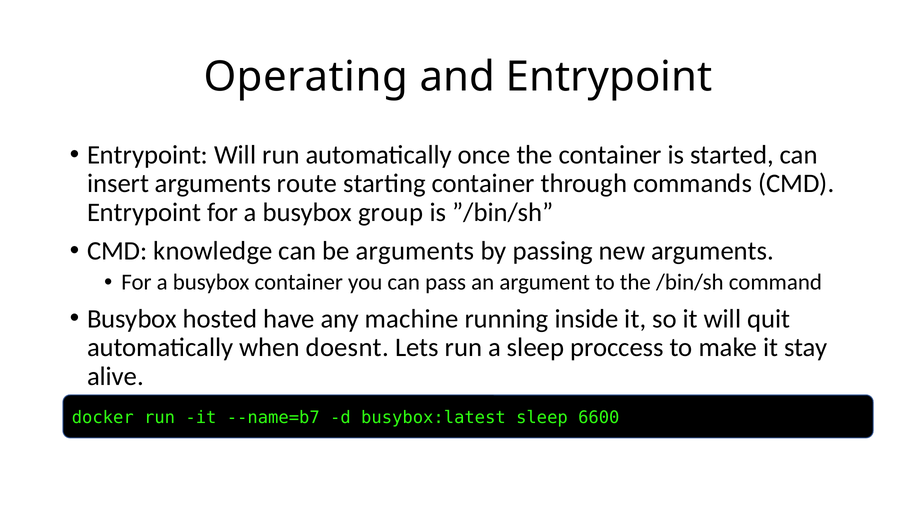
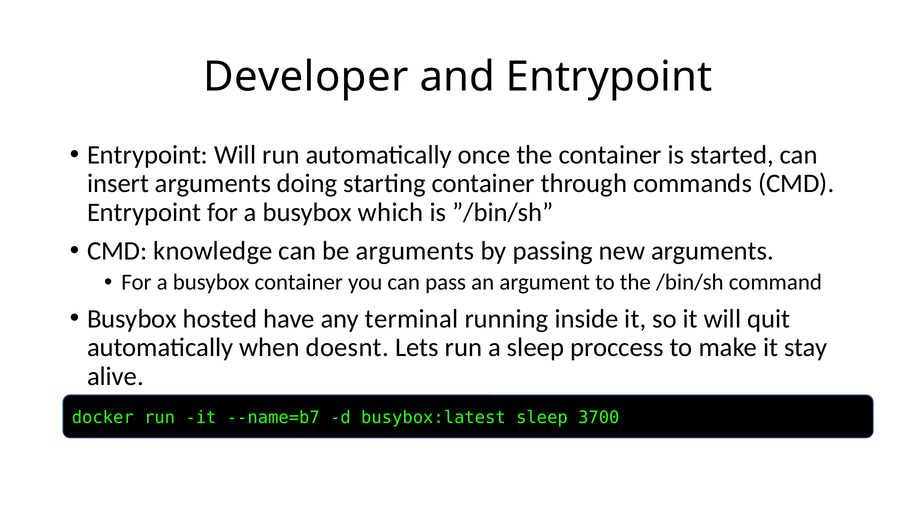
Operating: Operating -> Developer (306, 77)
route: route -> doing (307, 184)
group: group -> which (391, 213)
machine: machine -> terminal (412, 319)
6600: 6600 -> 3700 (599, 418)
